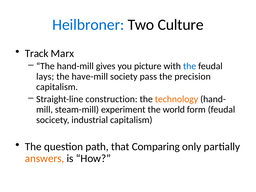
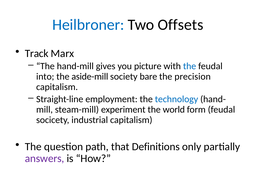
Culture: Culture -> Offsets (181, 25)
lays: lays -> into (45, 77)
have-mill: have-mill -> aside-mill (90, 77)
pass: pass -> bare (148, 77)
construction: construction -> employment (111, 99)
technology colour: orange -> blue (176, 99)
Comparing: Comparing -> Definitions (156, 147)
answers colour: orange -> purple (45, 159)
